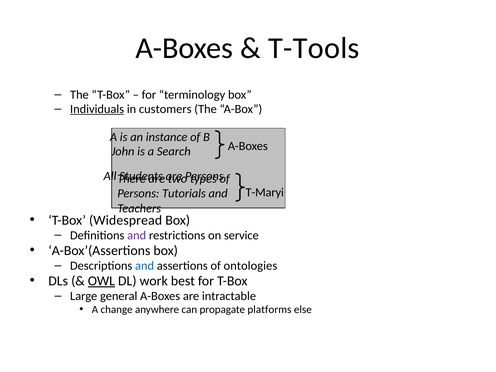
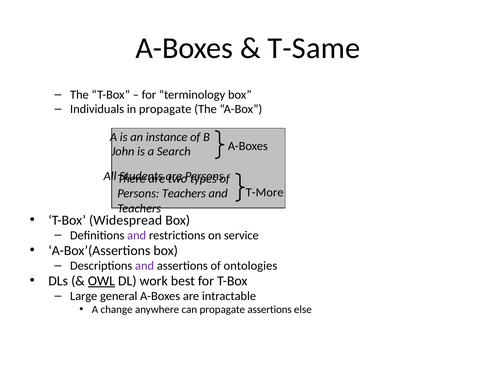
T-Tools: T-Tools -> T-Same (314, 48)
Individuals underline: present -> none (97, 109)
in customers: customers -> propagate (165, 109)
T-Maryi: T-Maryi -> T-More (265, 192)
Persons Tutorials: Tutorials -> Teachers (184, 194)
and colour: blue -> purple (145, 266)
propagate platforms: platforms -> assertions (270, 310)
